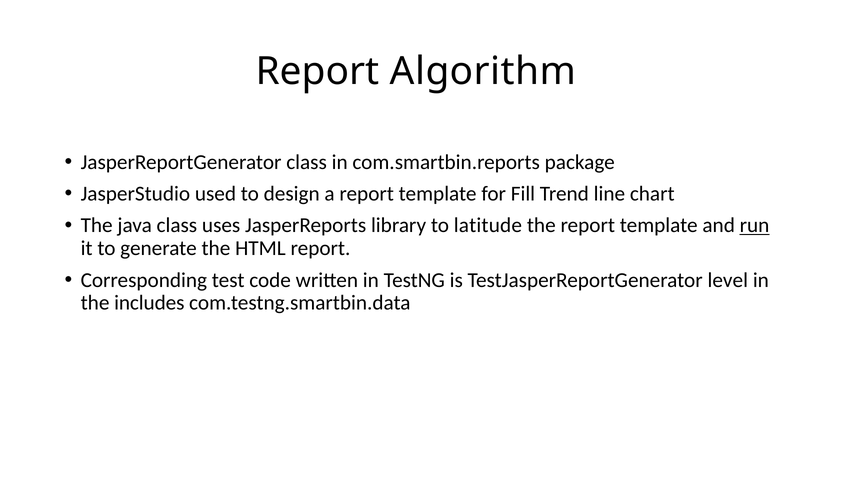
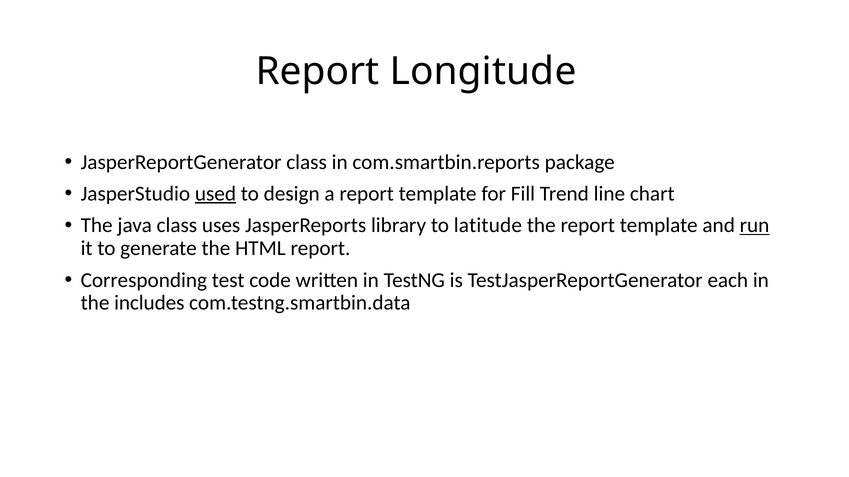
Algorithm: Algorithm -> Longitude (483, 71)
used underline: none -> present (215, 194)
level: level -> each (728, 280)
